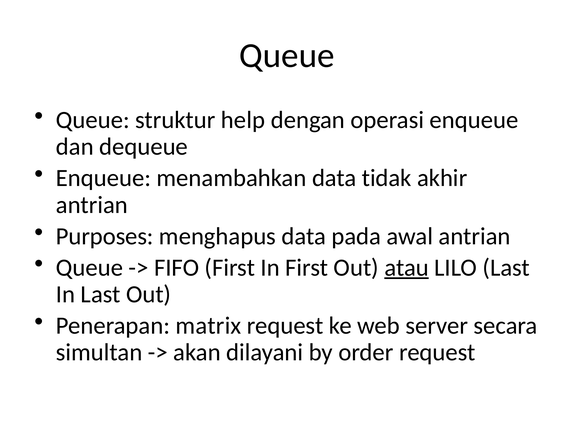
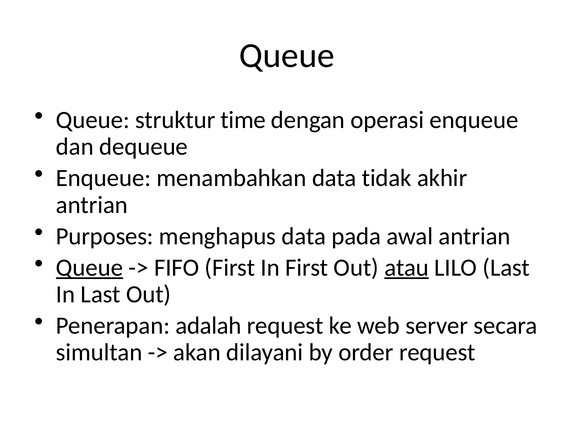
help: help -> time (243, 120)
Queue underline: none -> present (90, 267)
matrix: matrix -> adalah (209, 325)
